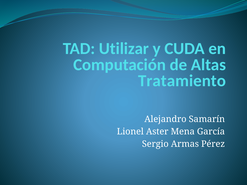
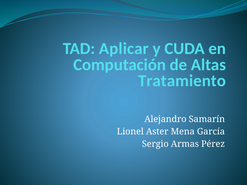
Utilizar: Utilizar -> Aplicar (124, 49)
